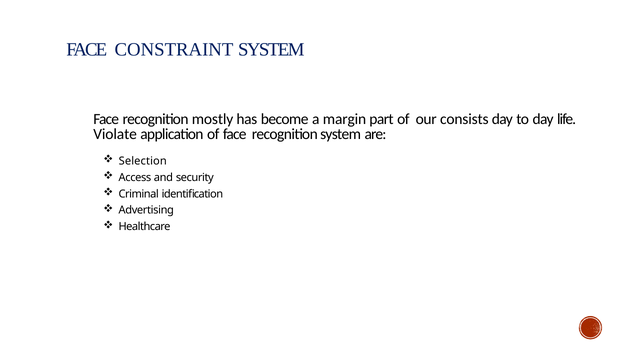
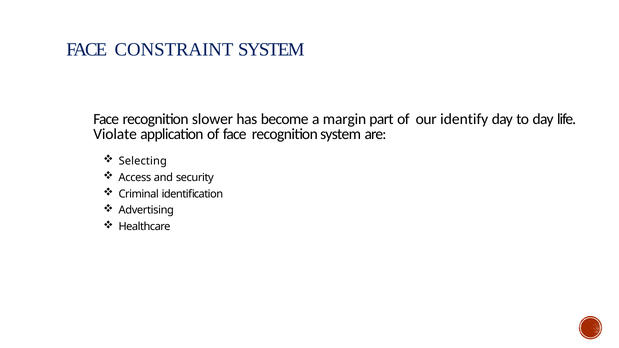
mostly: mostly -> slower (213, 119)
consists: consists -> identify (464, 119)
Selection: Selection -> Selecting (143, 161)
